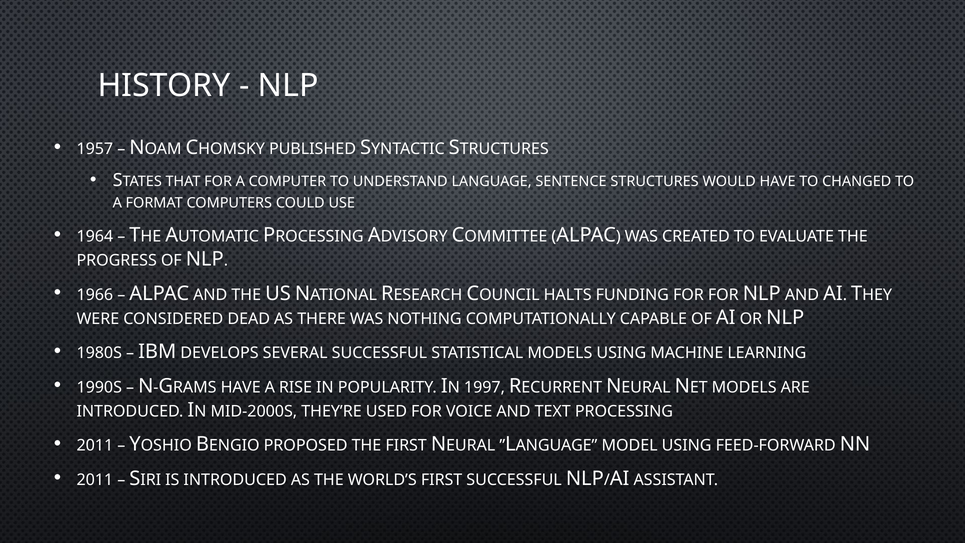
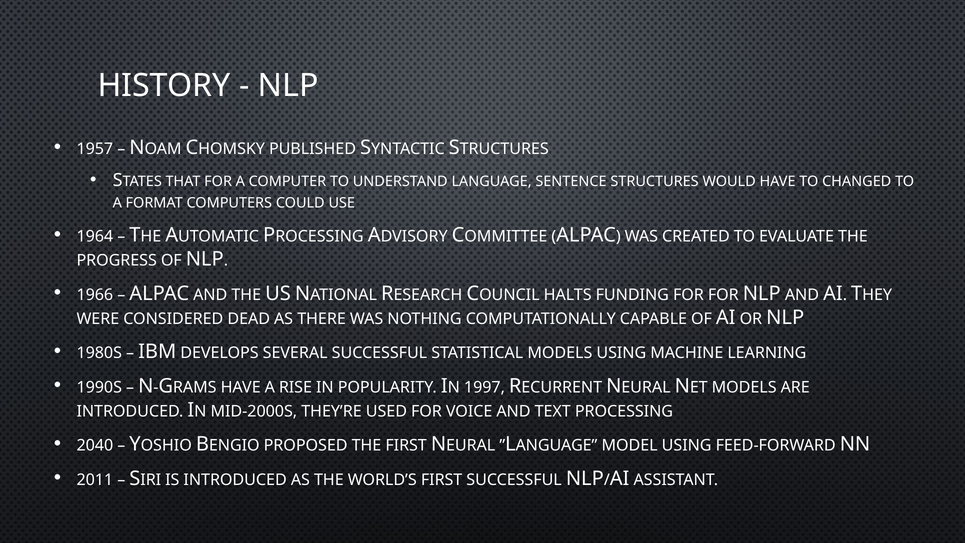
2011: 2011 -> 2040 (95, 445)
